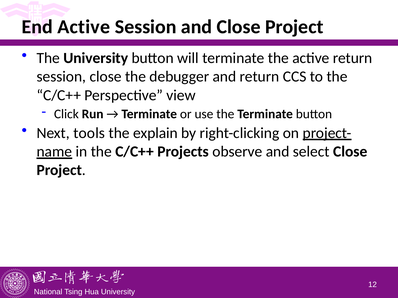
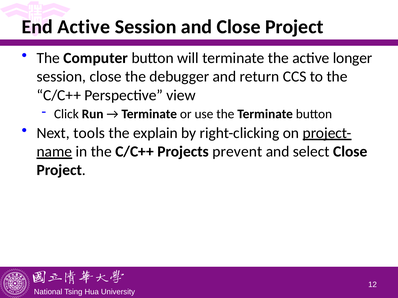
The University: University -> Computer (96, 58)
active return: return -> longer (353, 58)
observe: observe -> prevent (237, 152)
